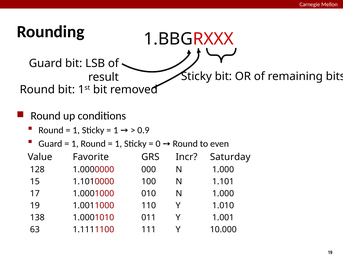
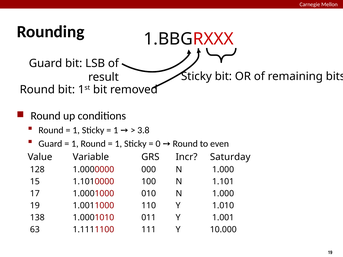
0.9: 0.9 -> 3.8 (143, 130)
Favorite: Favorite -> Variable (91, 157)
